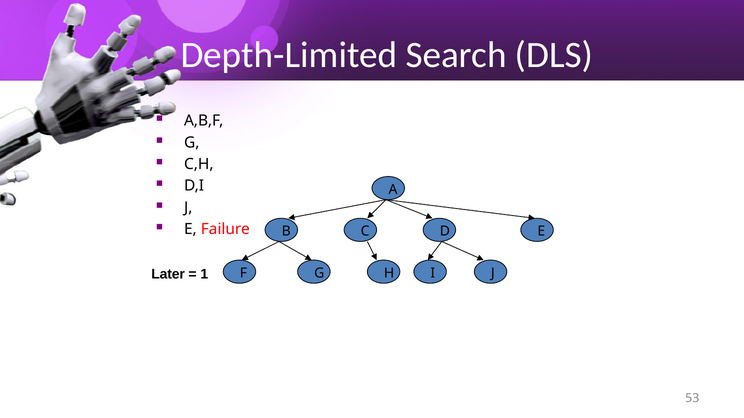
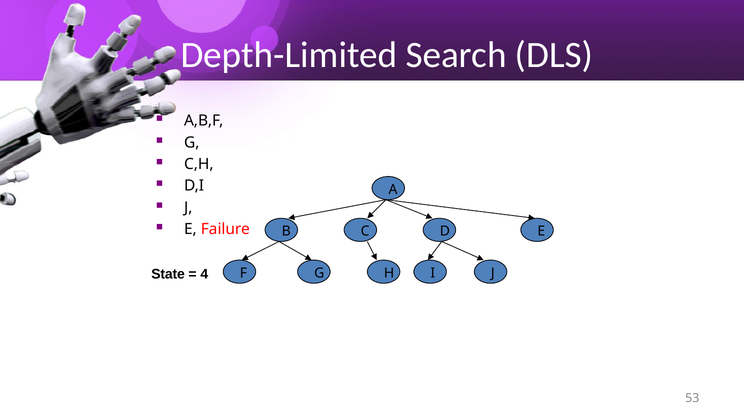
Later: Later -> State (168, 274)
1: 1 -> 4 (204, 274)
